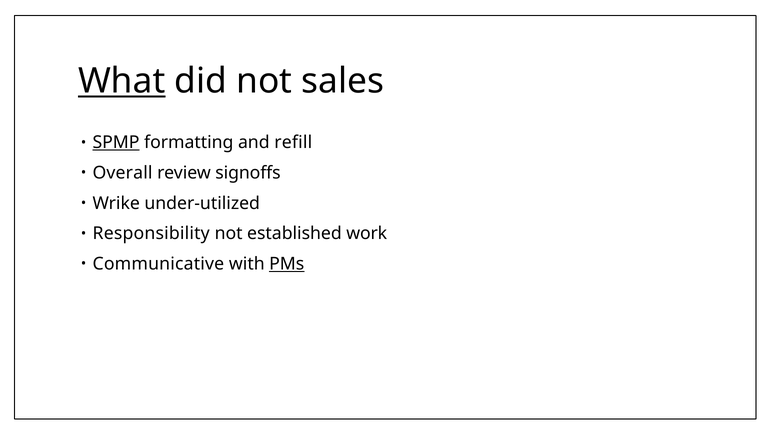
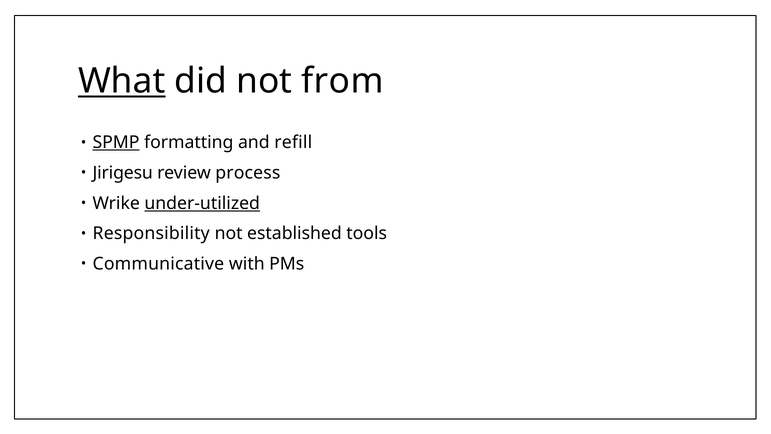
sales: sales -> from (343, 81)
Overall: Overall -> Jirigesu (123, 173)
signoffs: signoffs -> process (248, 173)
under-utilized underline: none -> present (202, 203)
work: work -> tools (367, 233)
PMs underline: present -> none (287, 264)
